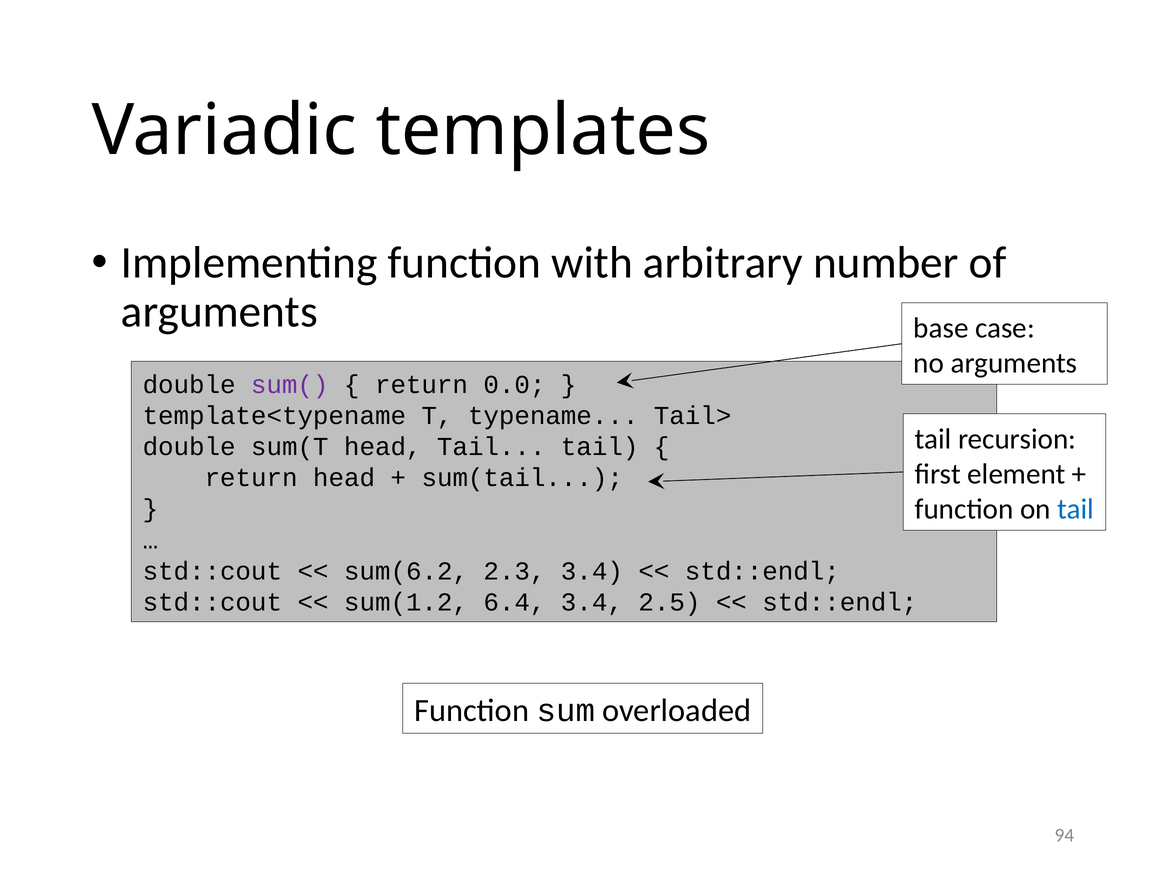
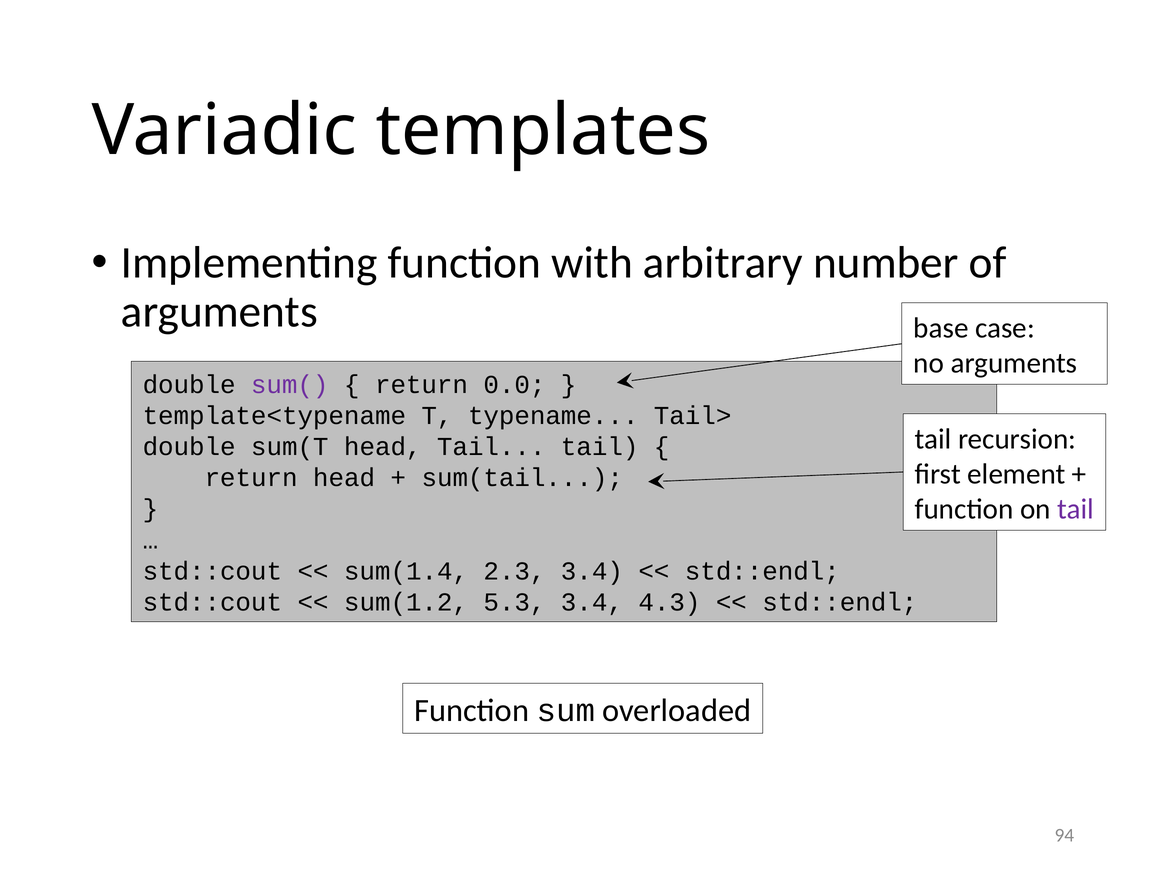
tail colour: blue -> purple (1076, 509)
sum(6.2: sum(6.2 -> sum(1.4 (406, 571)
6.4: 6.4 -> 5.3 (514, 602)
2.5: 2.5 -> 4.3 (669, 602)
